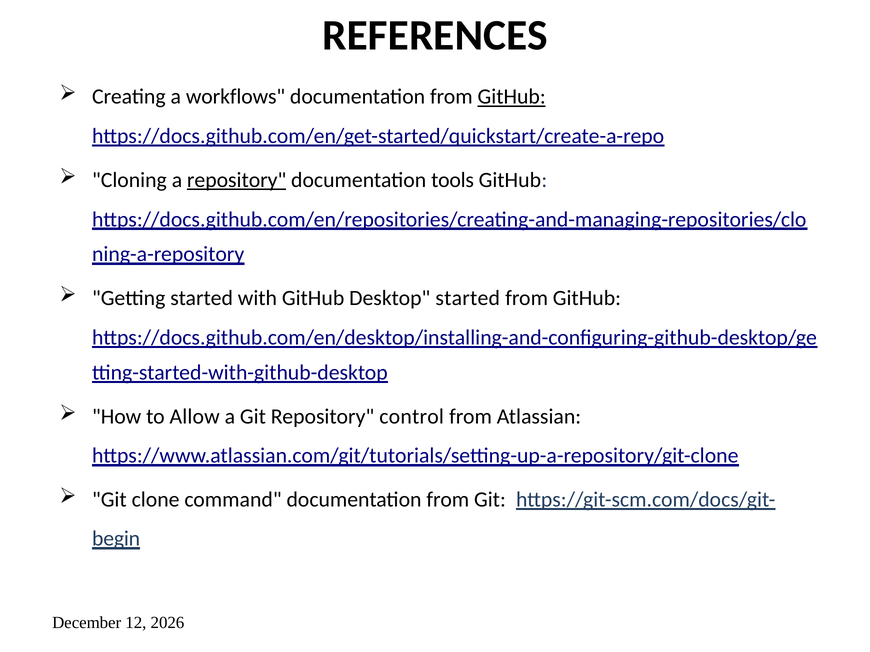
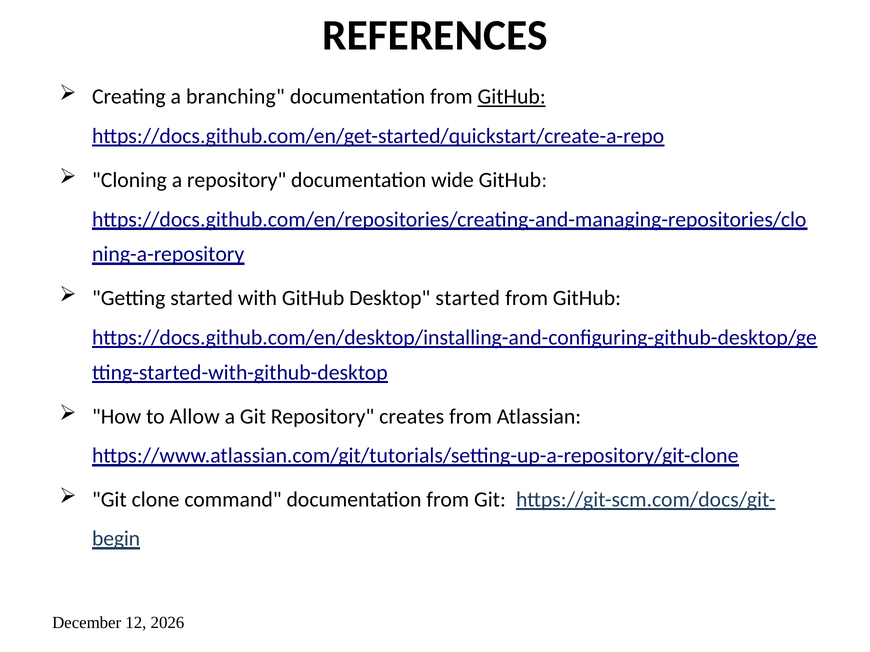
workflows: workflows -> branching (235, 97)
repository underline: present -> none (237, 180)
tools: tools -> wide (452, 180)
control: control -> creates (412, 417)
